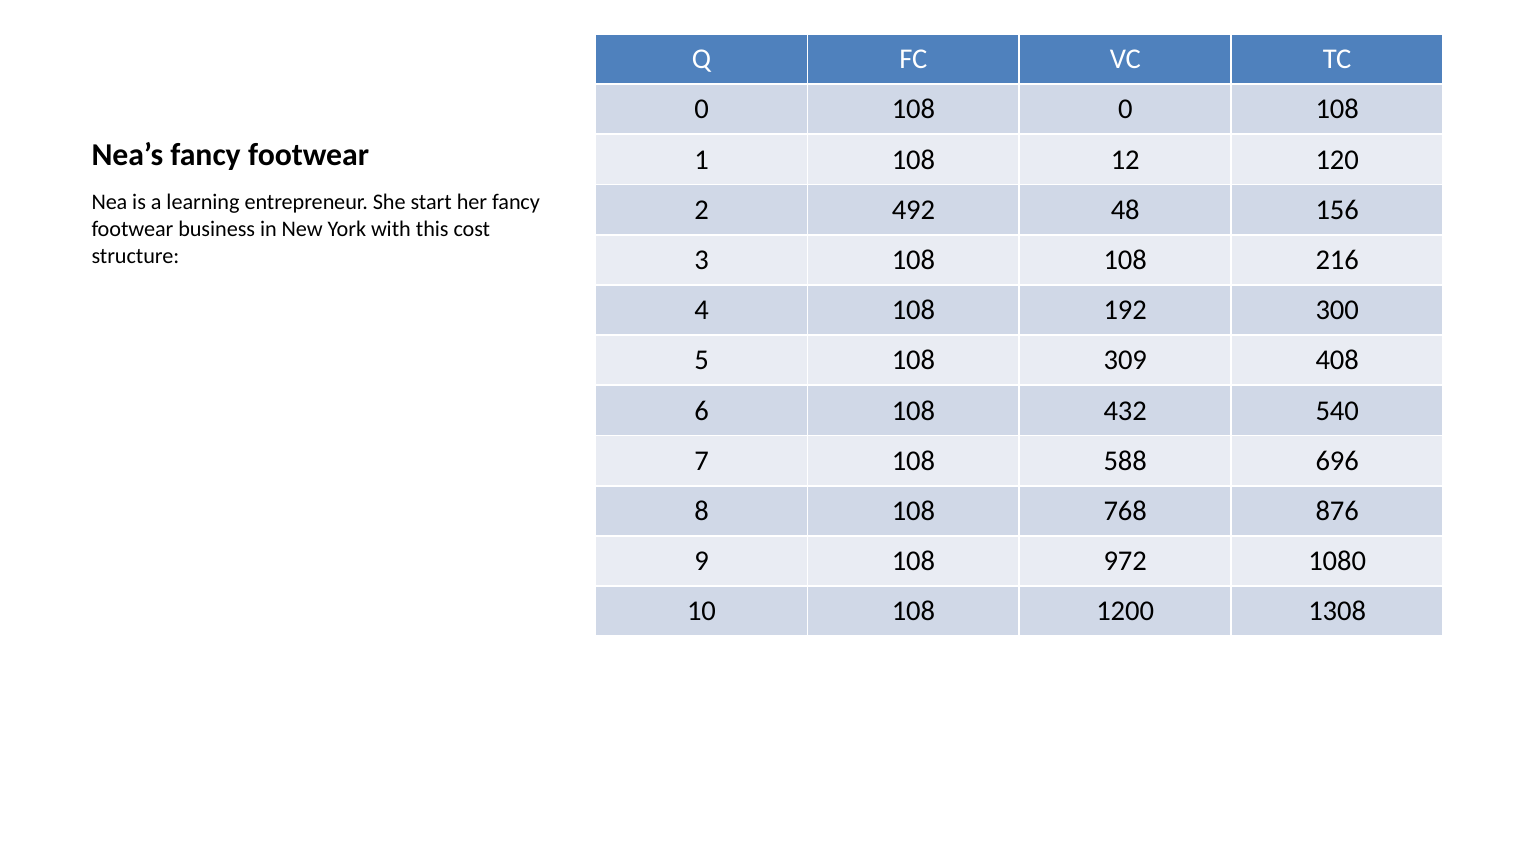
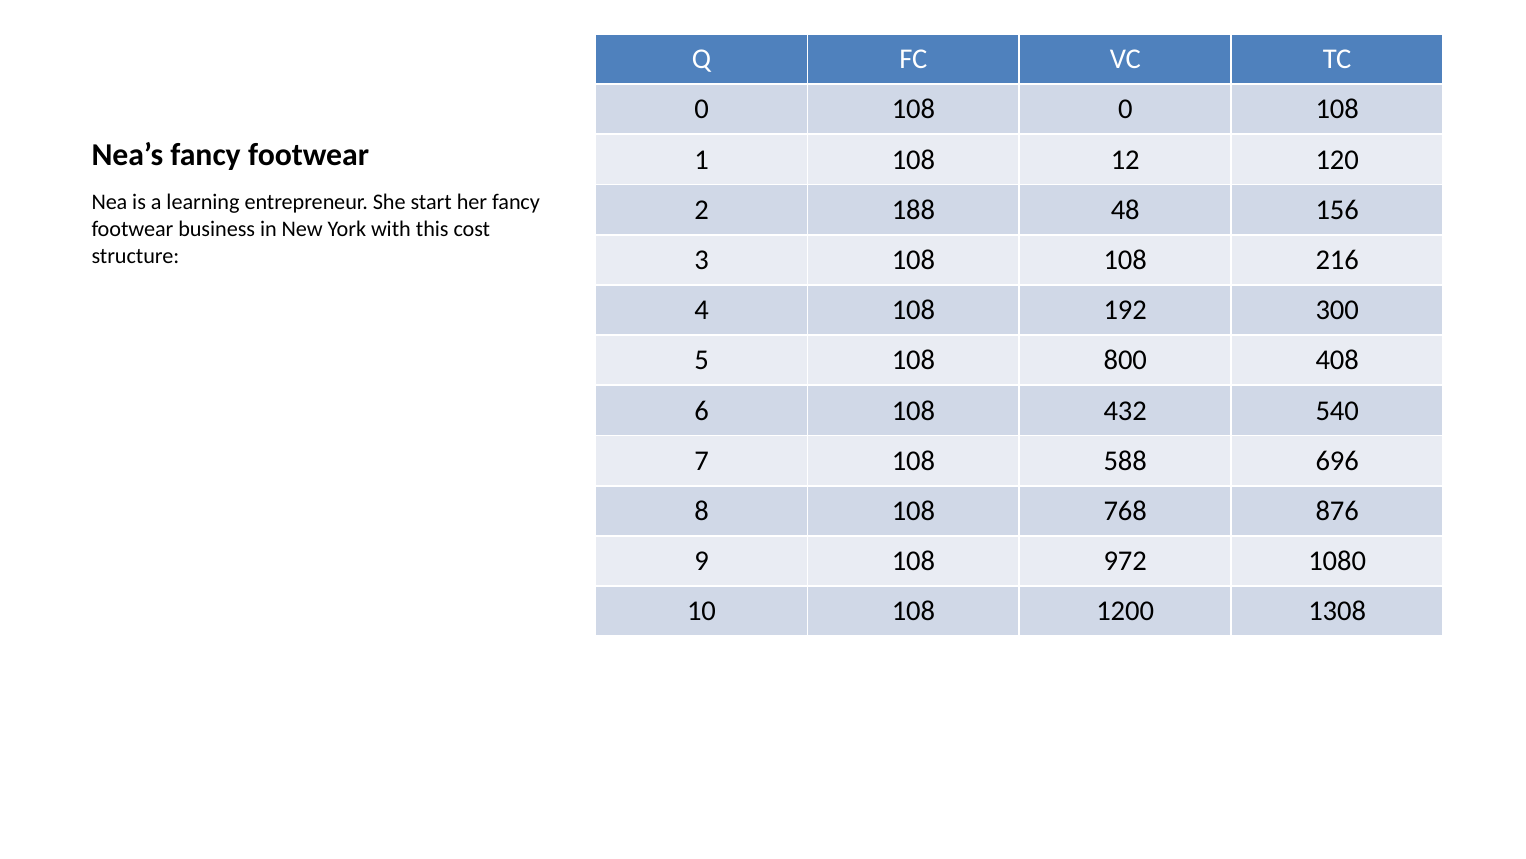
492: 492 -> 188 (913, 210)
309: 309 -> 800 (1125, 360)
